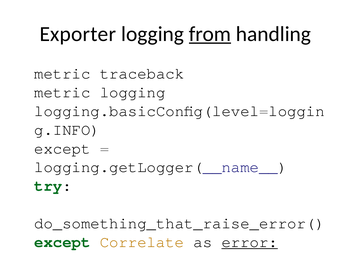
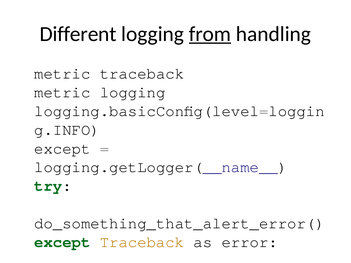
Exporter: Exporter -> Different (78, 34)
do_something_that_raise_error(: do_something_that_raise_error( -> do_something_that_alert_error( (179, 223)
except Correlate: Correlate -> Traceback (142, 242)
error underline: present -> none (250, 242)
